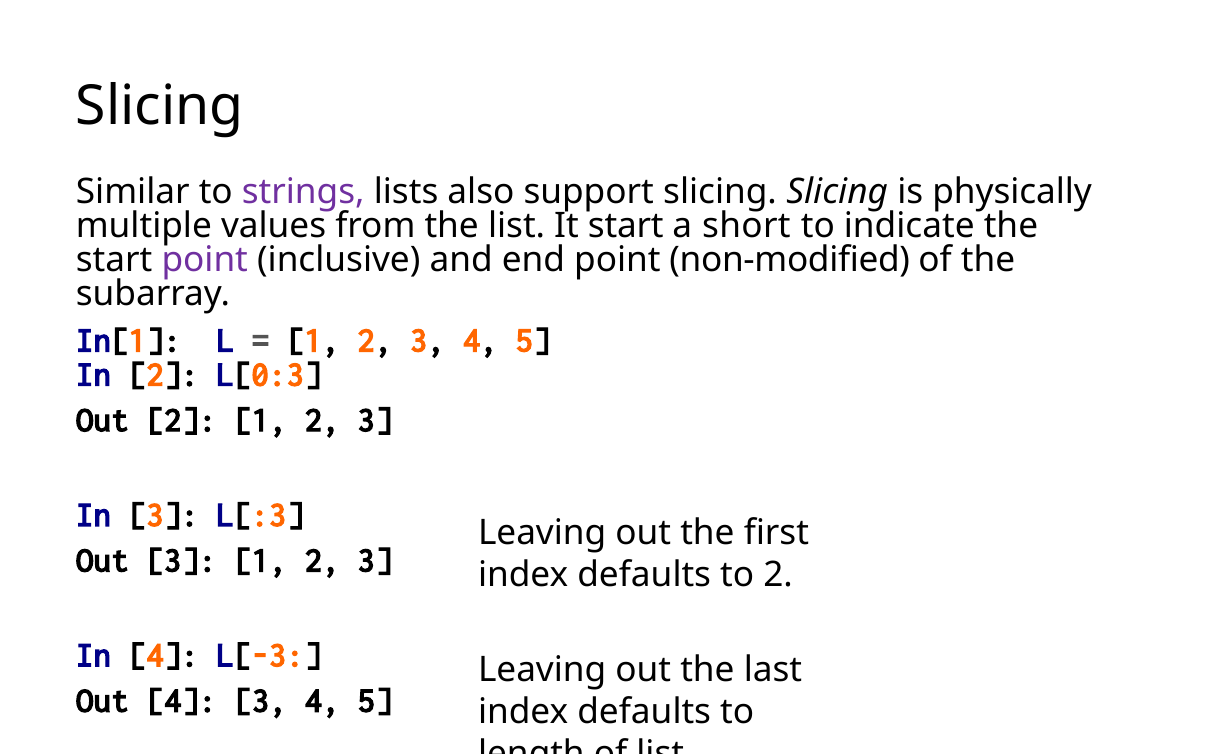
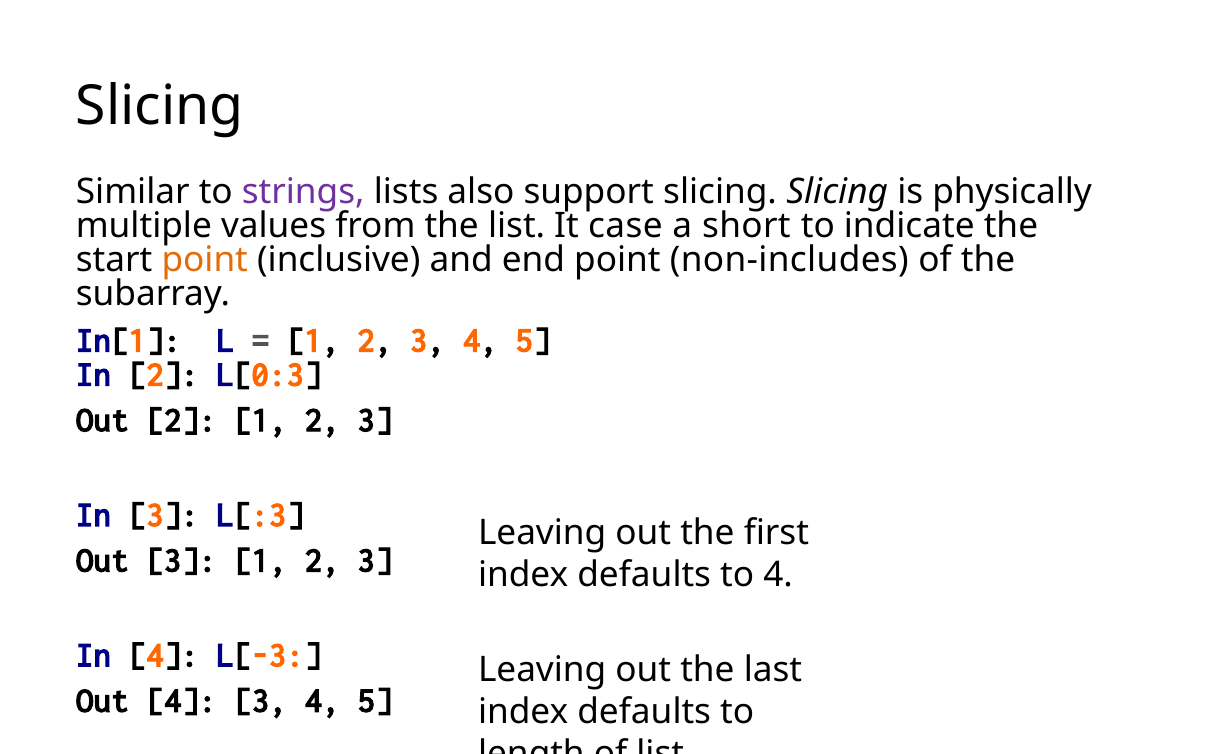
It start: start -> case (625, 226)
point colour: purple -> orange (205, 260)
non-modified: non-modified -> non-includes (789, 260)
to 2: 2 -> 4 (778, 575)
